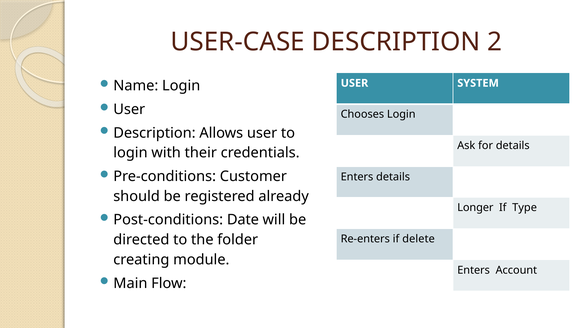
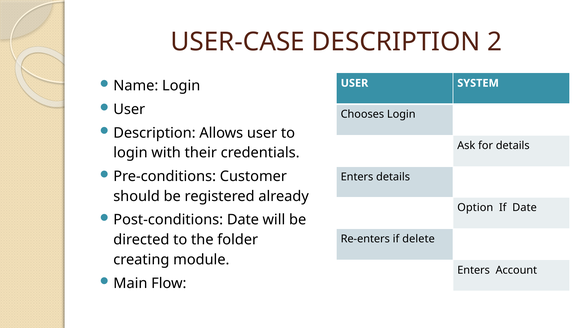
Longer: Longer -> Option (475, 208)
If Type: Type -> Date (525, 208)
